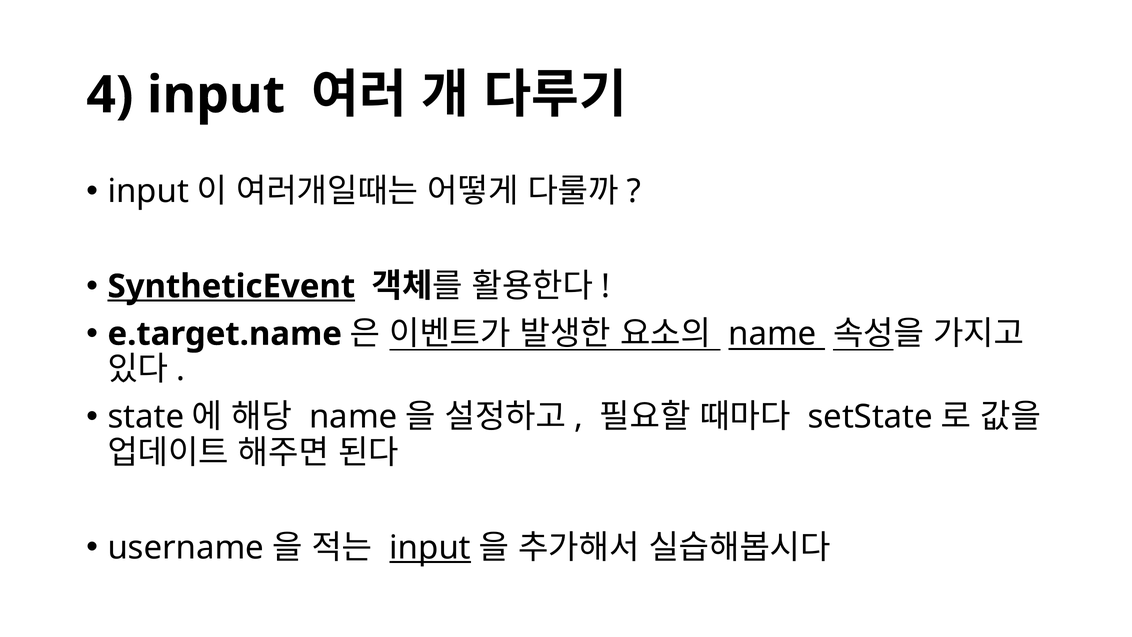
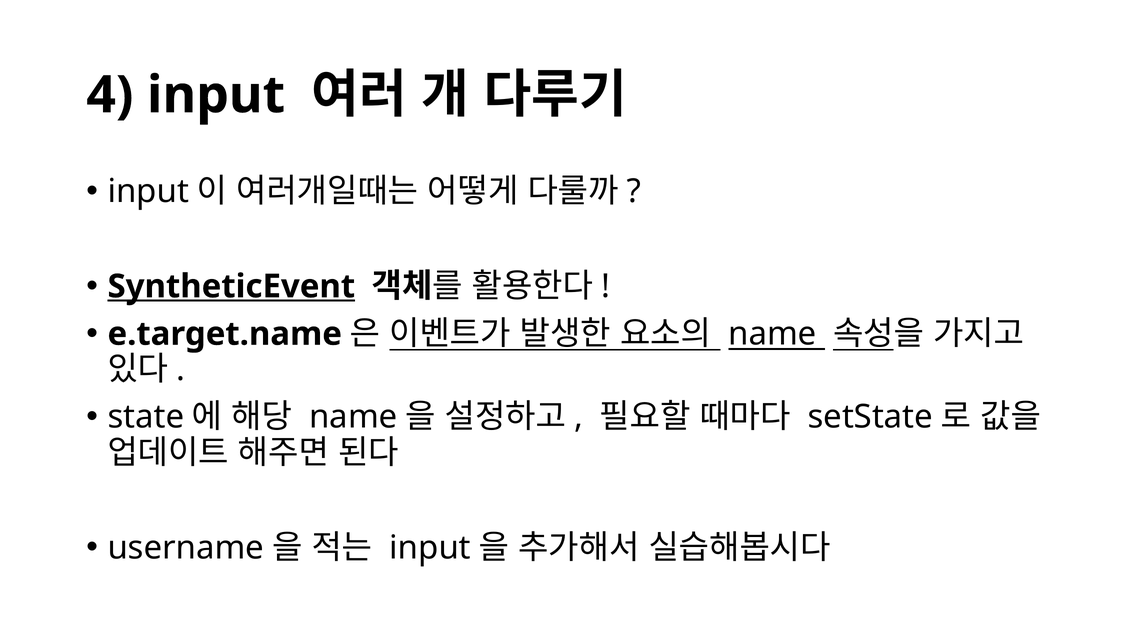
input underline: present -> none (430, 547)
